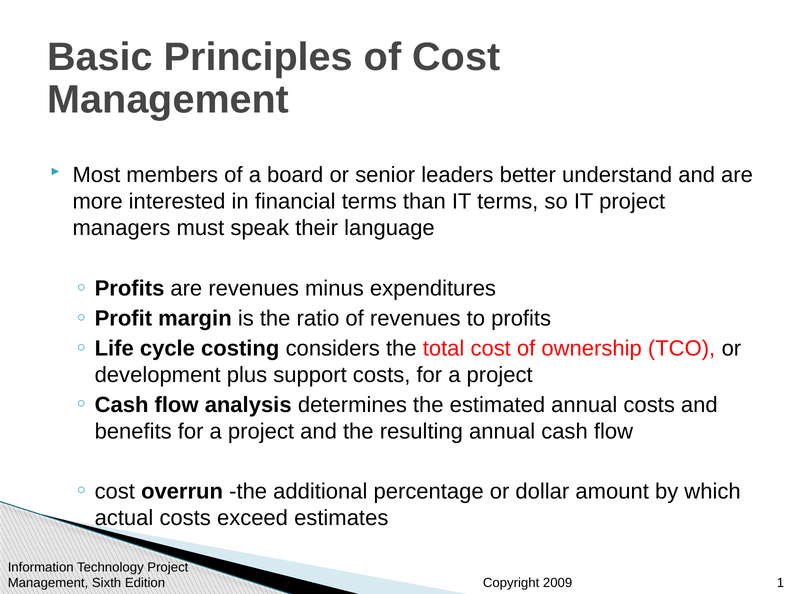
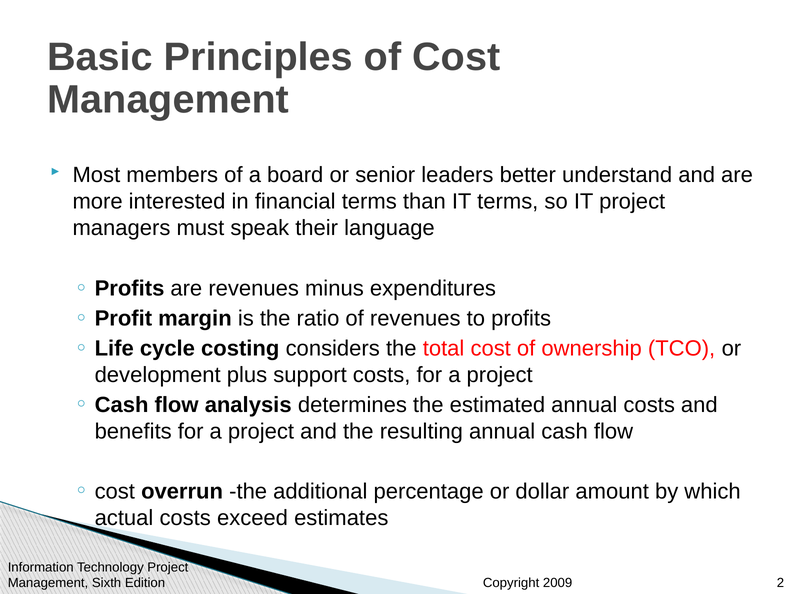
1: 1 -> 2 (780, 583)
